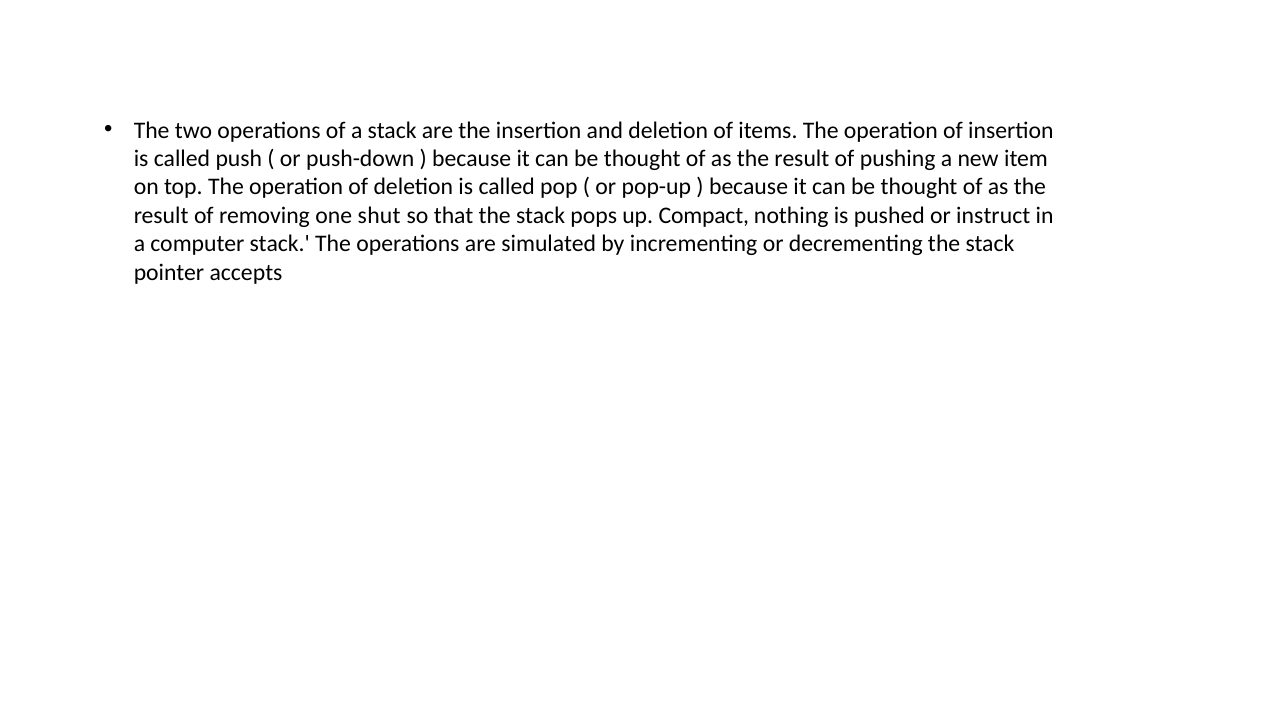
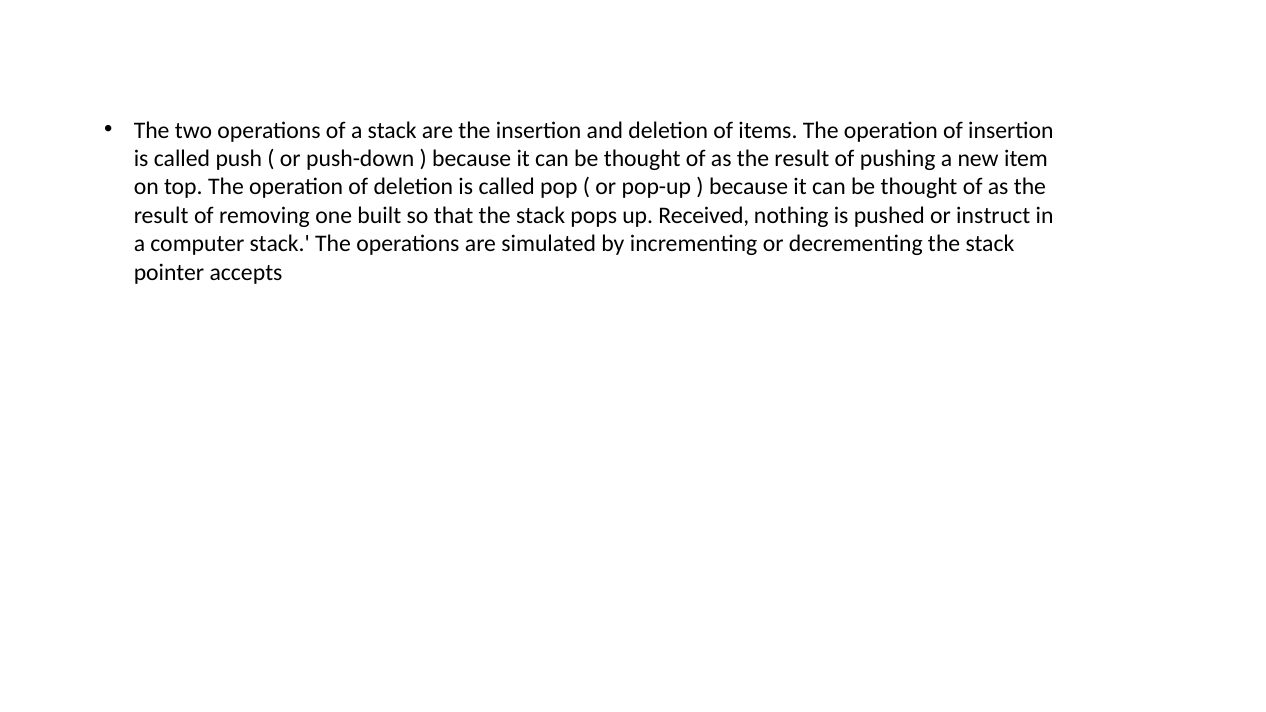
shut: shut -> built (379, 216)
Compact: Compact -> Received (704, 216)
